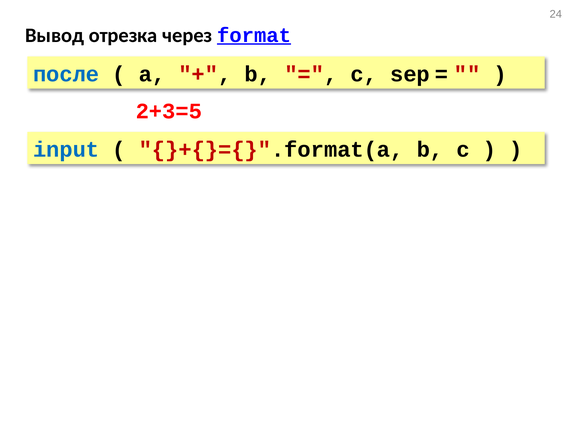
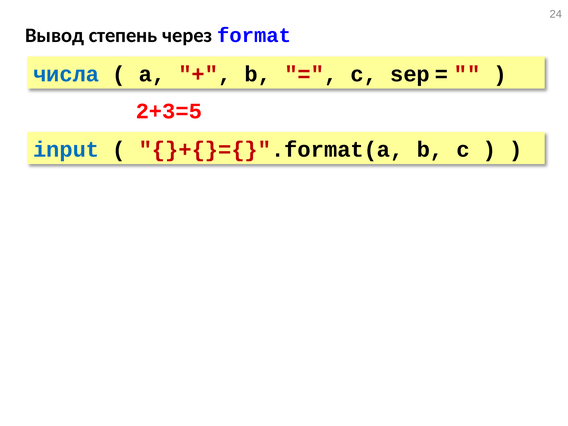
отрезка: отрезка -> степень (123, 35)
format underline: present -> none (254, 35)
после: после -> числа (66, 74)
